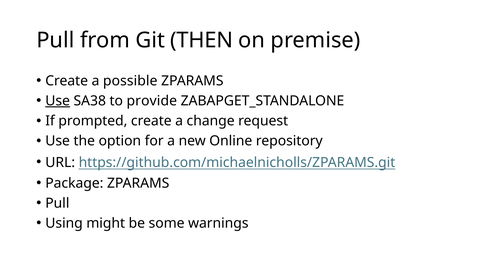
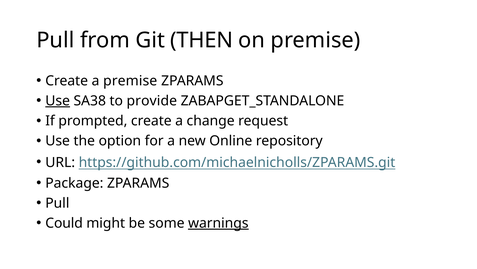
a possible: possible -> premise (130, 81)
Using: Using -> Could (64, 223)
warnings underline: none -> present (218, 223)
